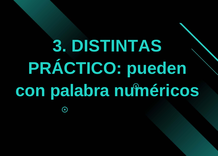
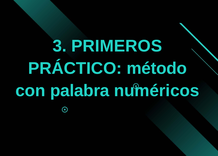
DISTINTAS: DISTINTAS -> PRIMEROS (117, 46)
pueden: pueden -> método (157, 68)
